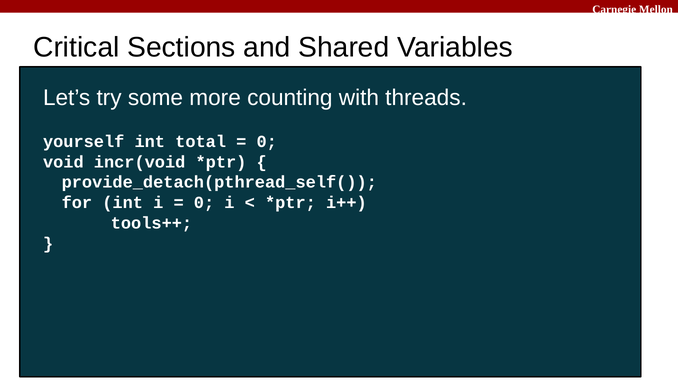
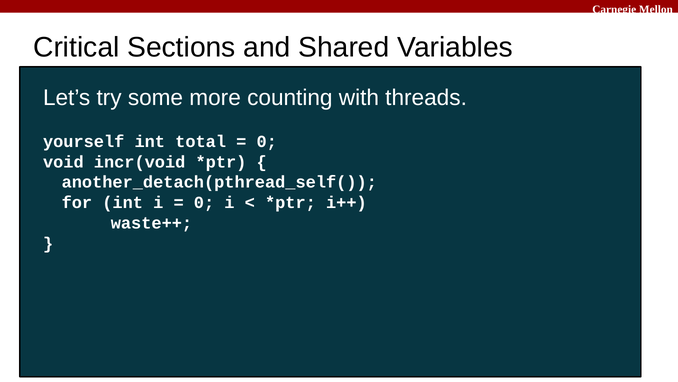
provide_detach(pthread_self(: provide_detach(pthread_self( -> another_detach(pthread_self( (219, 182)
tools++: tools++ -> waste++ (151, 223)
